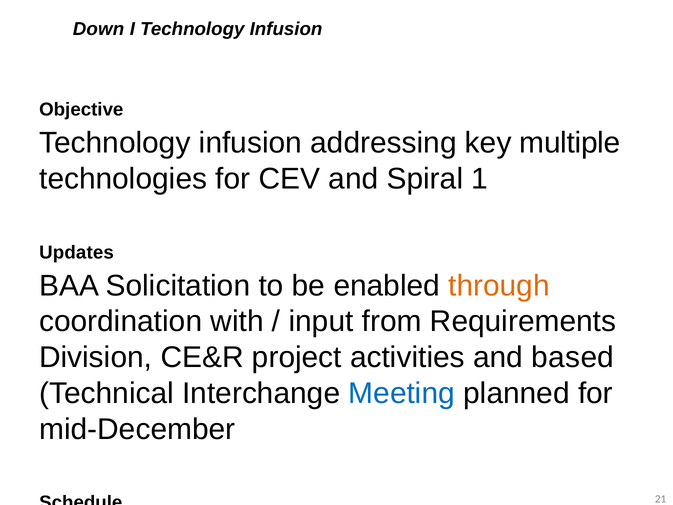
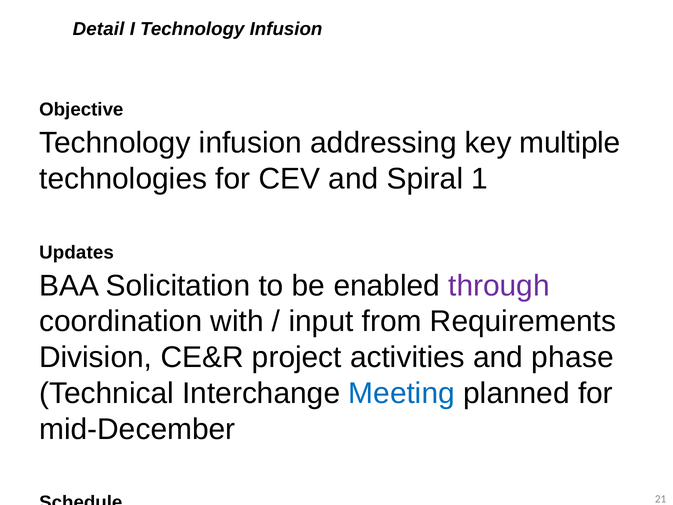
Down: Down -> Detail (98, 29)
through colour: orange -> purple (499, 286)
based: based -> phase (573, 357)
